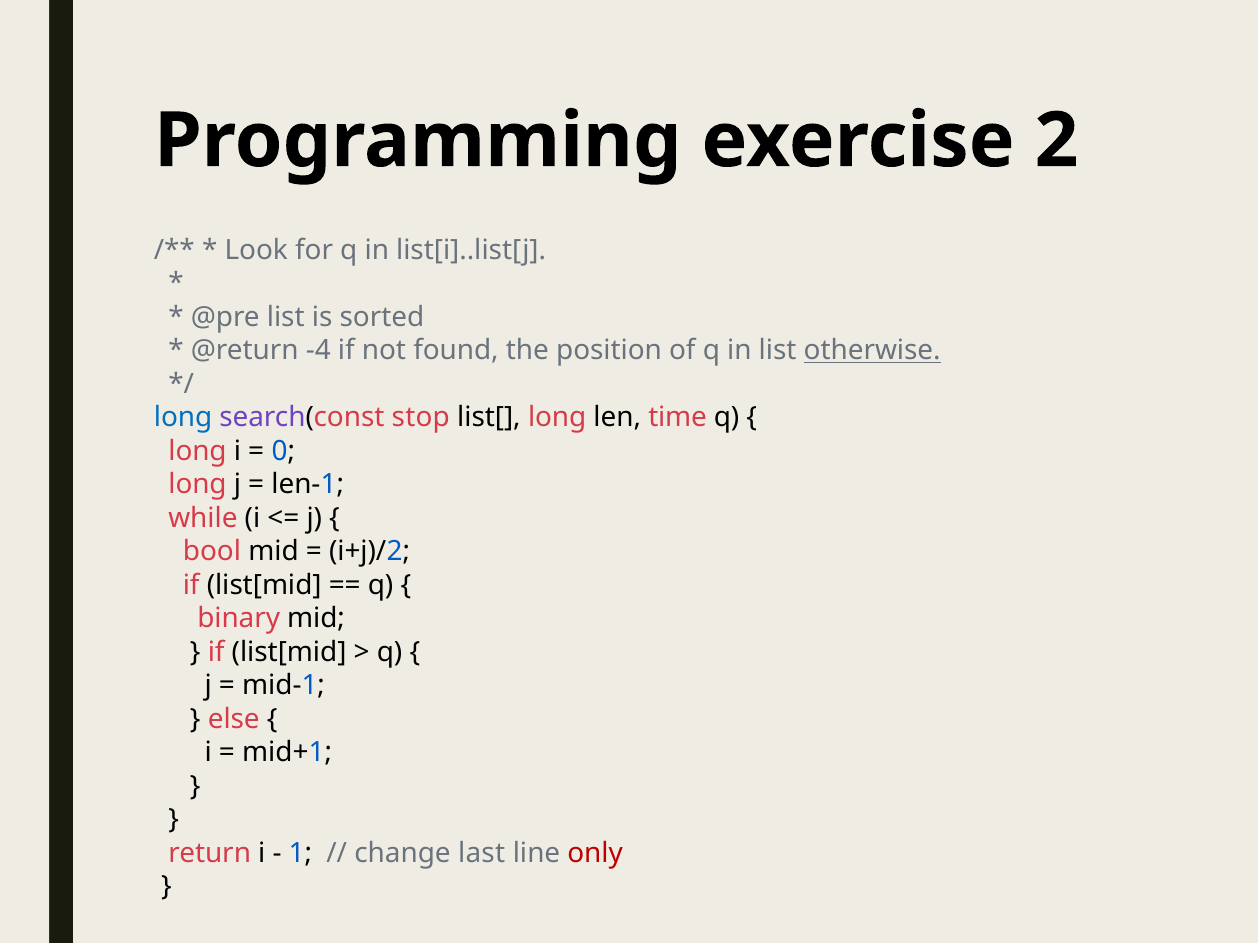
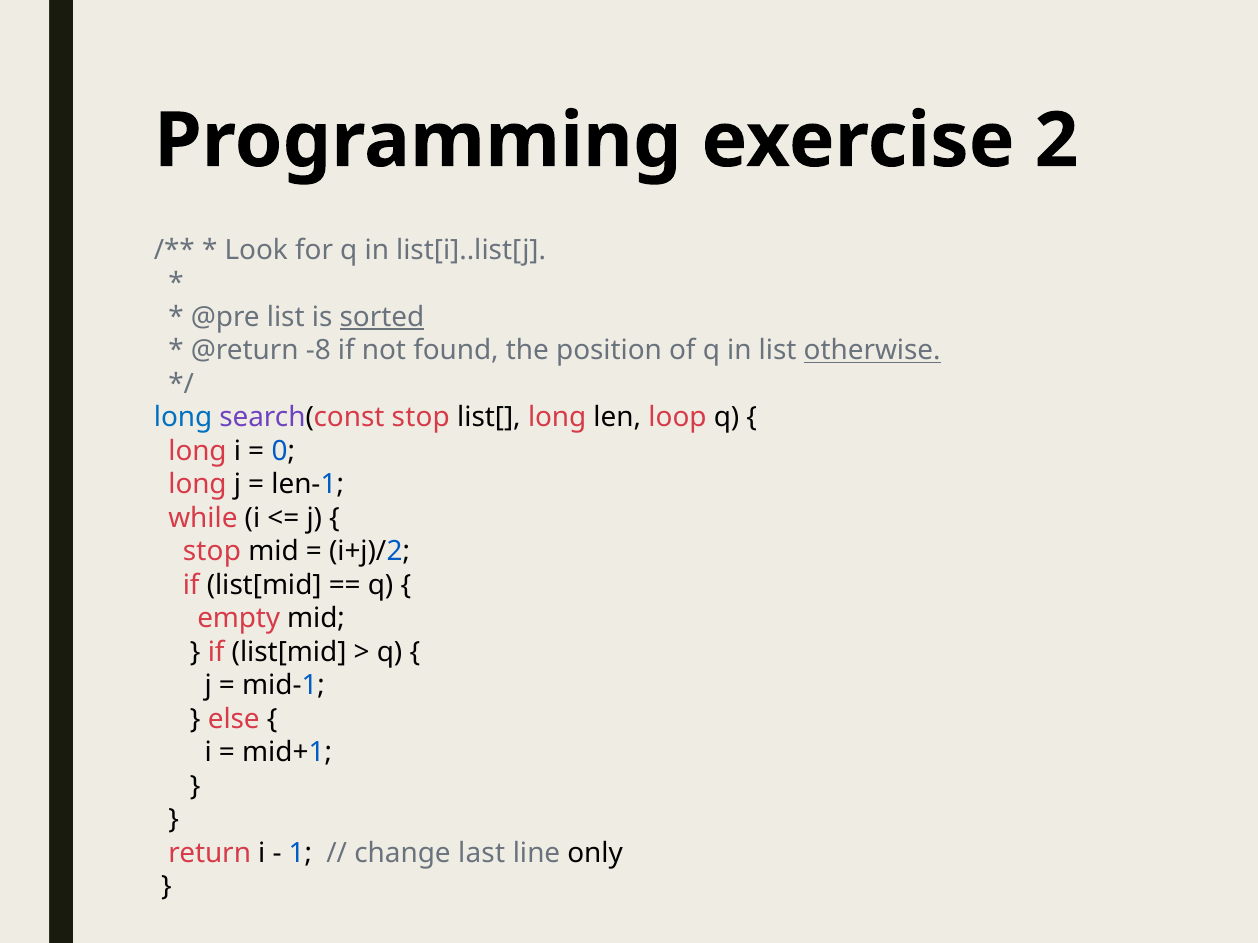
sorted underline: none -> present (382, 317)
-4: -4 -> -8 (318, 351)
time: time -> loop (677, 418)
bool: bool -> stop (212, 552)
binary: binary -> empty (239, 619)
only colour: red -> black (595, 854)
